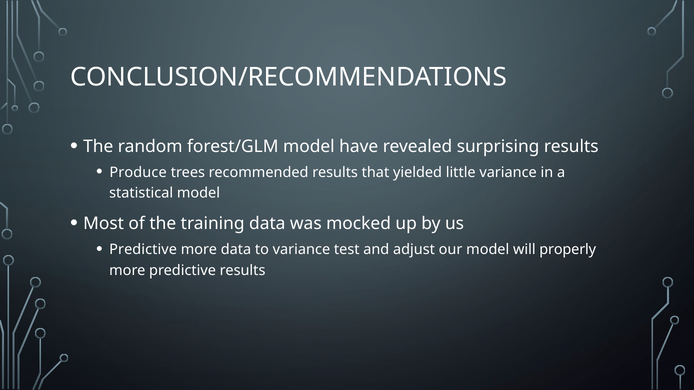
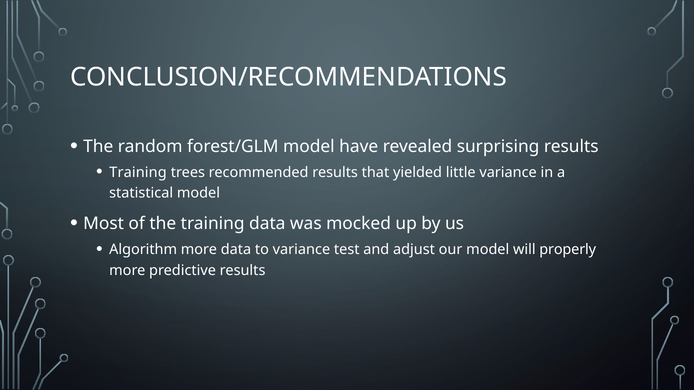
Produce: Produce -> Training (138, 172)
Predictive: Predictive -> Algorithm (143, 250)
